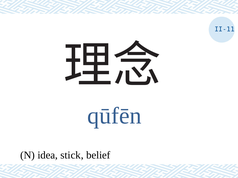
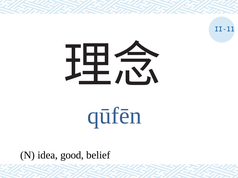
stick: stick -> good (72, 156)
